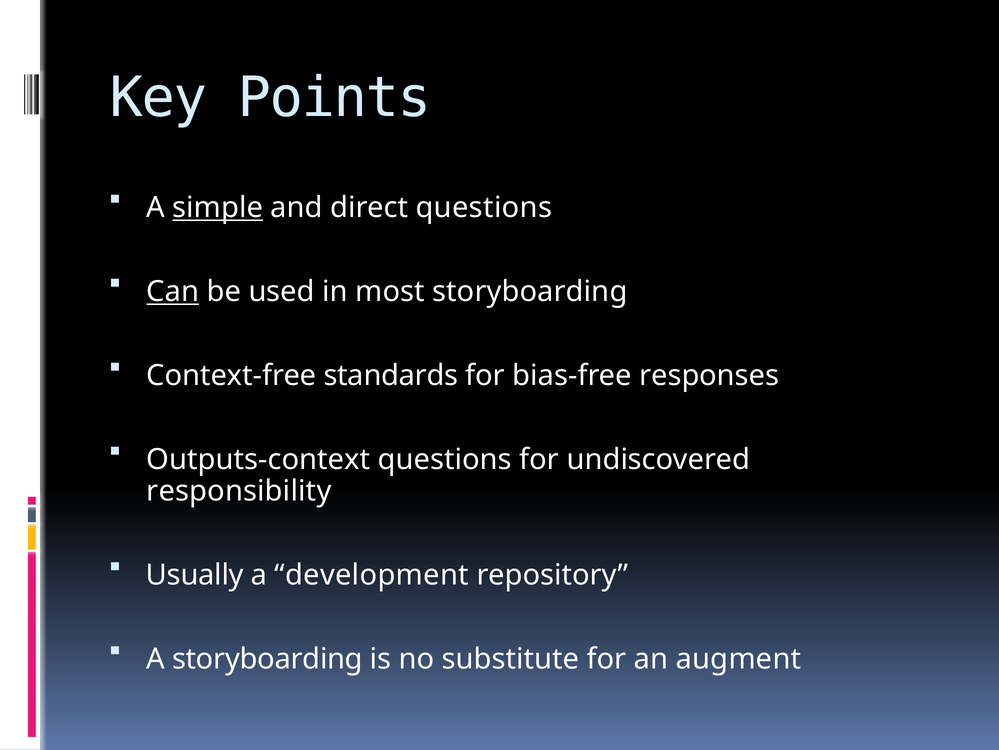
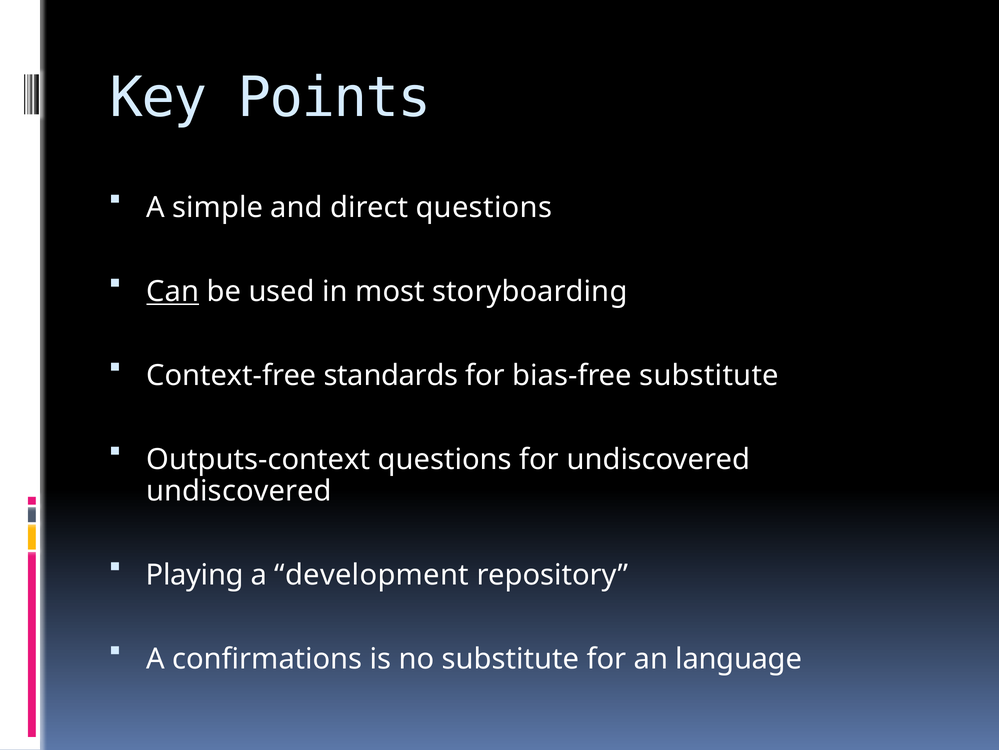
simple underline: present -> none (218, 208)
bias-free responses: responses -> substitute (709, 375)
responsibility: responsibility -> undiscovered (239, 491)
Usually: Usually -> Playing (195, 575)
A storyboarding: storyboarding -> confirmations (267, 659)
augment: augment -> language (739, 659)
